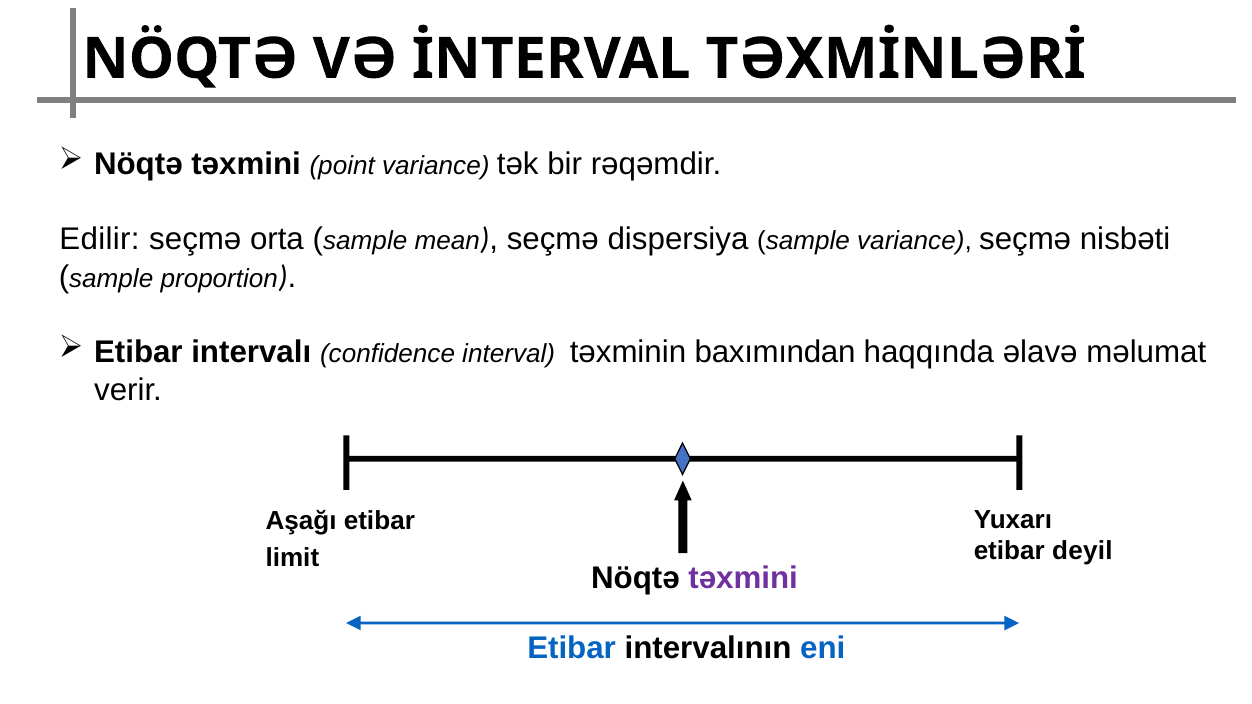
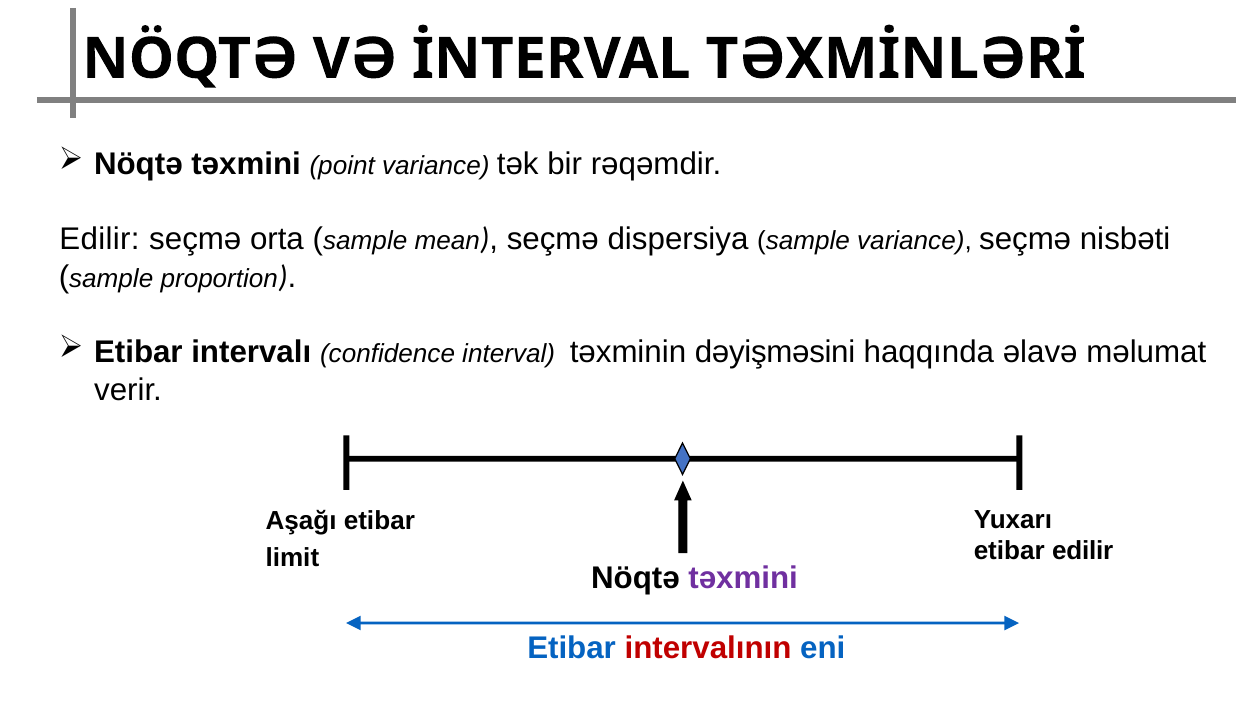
baxımından: baxımından -> dəyişməsini (775, 352)
etibar deyil: deyil -> edilir (1083, 551)
intervalının colour: black -> red (708, 649)
